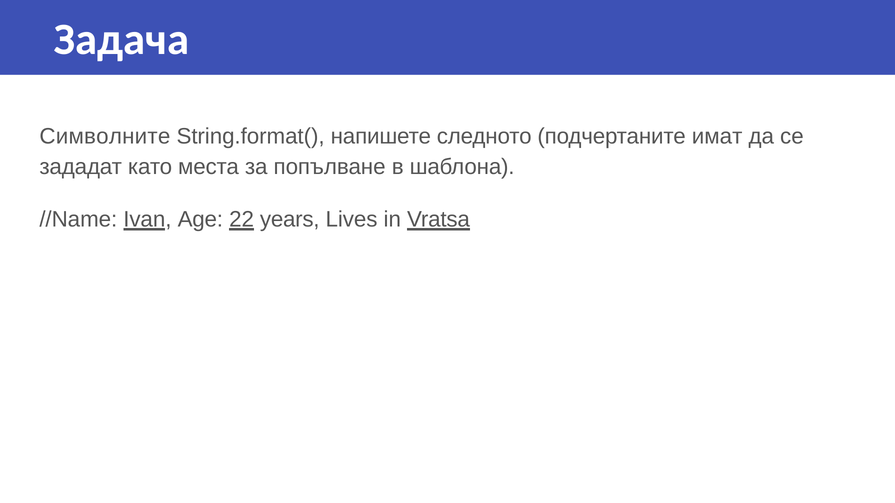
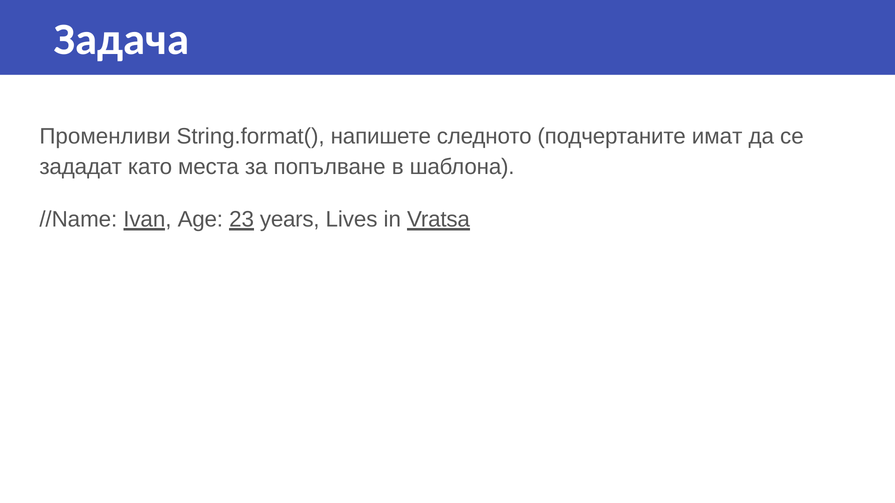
Символните: Символните -> Променливи (105, 137)
22: 22 -> 23 (242, 220)
